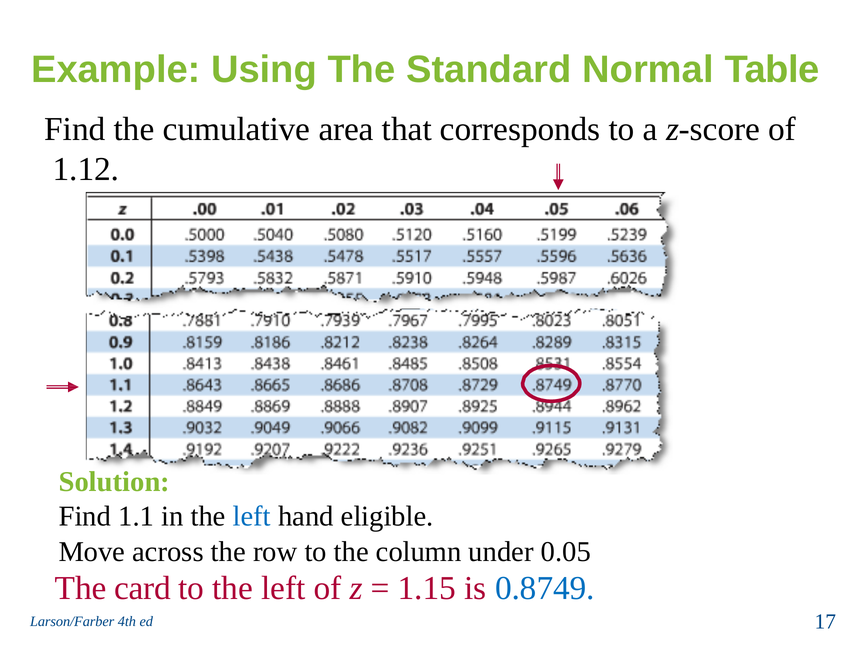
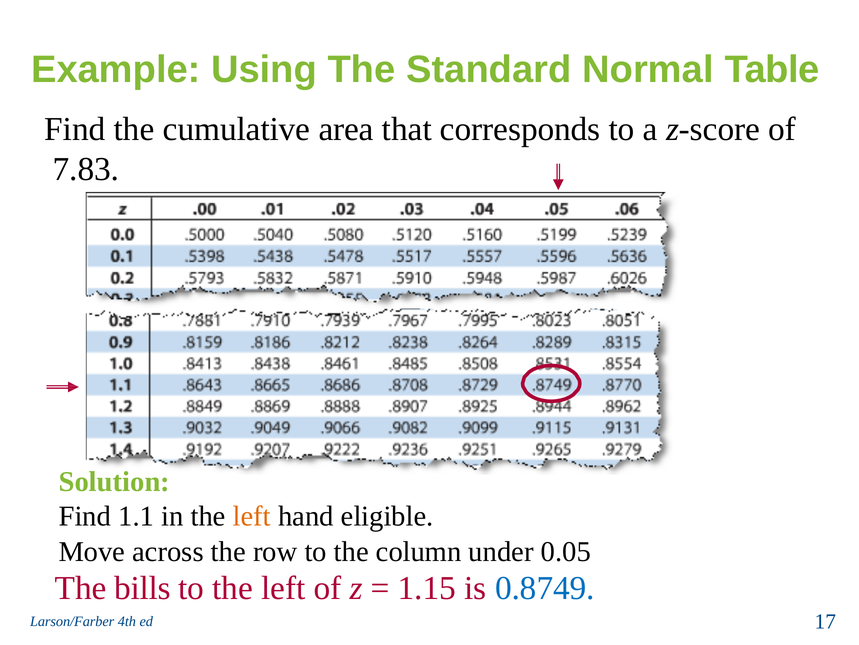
1.12: 1.12 -> 7.83 (86, 169)
left colour: blue -> orange (252, 516)
card: card -> bills (143, 588)
